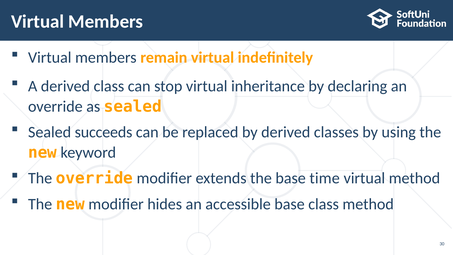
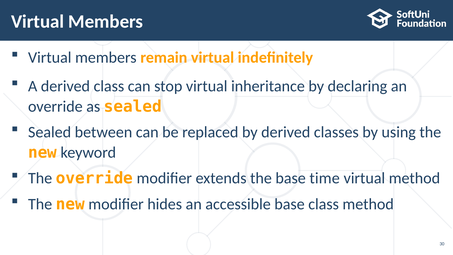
succeeds: succeeds -> between (103, 132)
